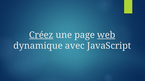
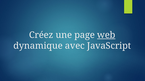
Créez underline: present -> none (41, 35)
